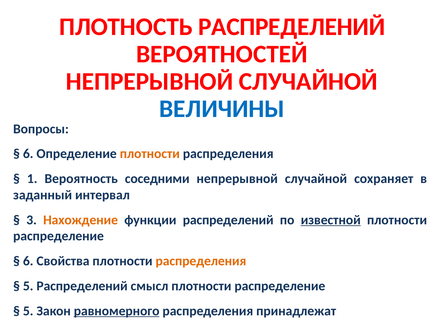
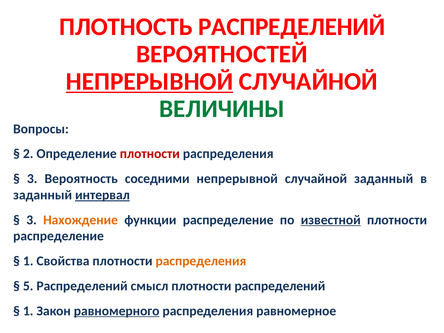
НЕПРЕРЫВНОЙ underline: none -> present (150, 82)
ВЕЛИЧИНЫ colour: blue -> green (222, 109)
6: 6 -> 2 (28, 154)
плотности colour: orange -> red (150, 154)
1: 1 -> 3 (32, 179)
случайной сохраняет: сохраняет -> заданный (384, 179)
интервал underline: none -> present (102, 195)
функции распределений: распределений -> распределение (228, 220)
6: 6 -> 1 (28, 261)
смысл плотности распределение: распределение -> распределений (280, 286)
5: 5 -> 1 (28, 311)
принадлежат: принадлежат -> равномерное (296, 311)
